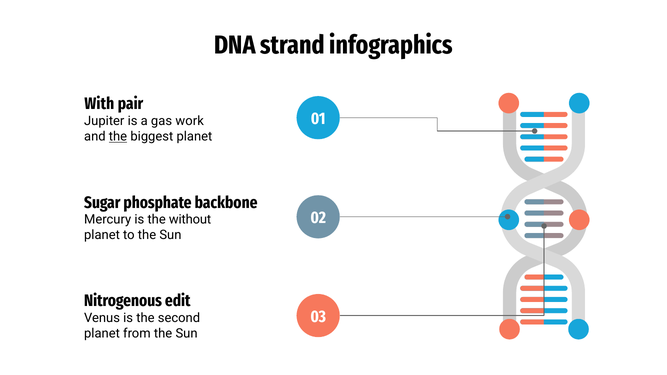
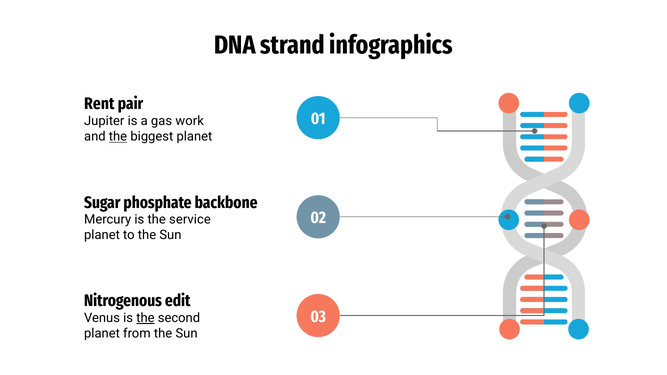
With: With -> Rent (99, 104)
without: without -> service (190, 219)
the underline: none -> present (145, 318)
